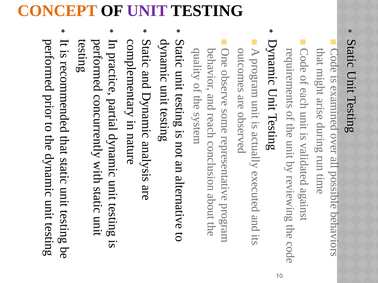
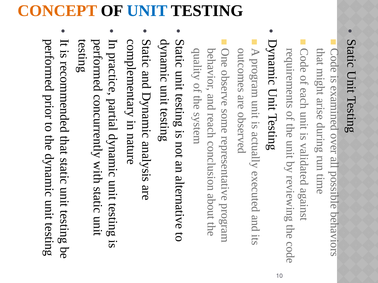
UNIT colour: purple -> blue (147, 11)
